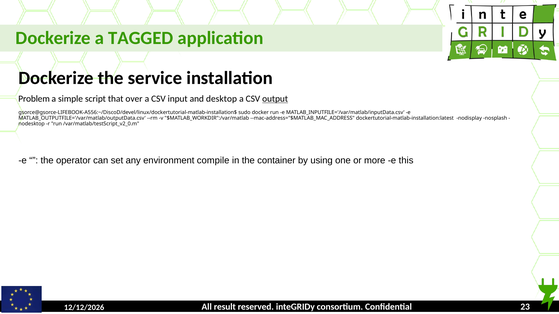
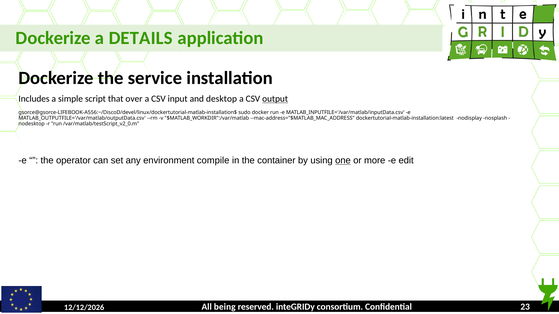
TAGGED: TAGGED -> DETAILS (141, 38)
Problem: Problem -> Includes (34, 99)
one underline: none -> present (343, 161)
this: this -> edit (406, 161)
result: result -> being (225, 307)
